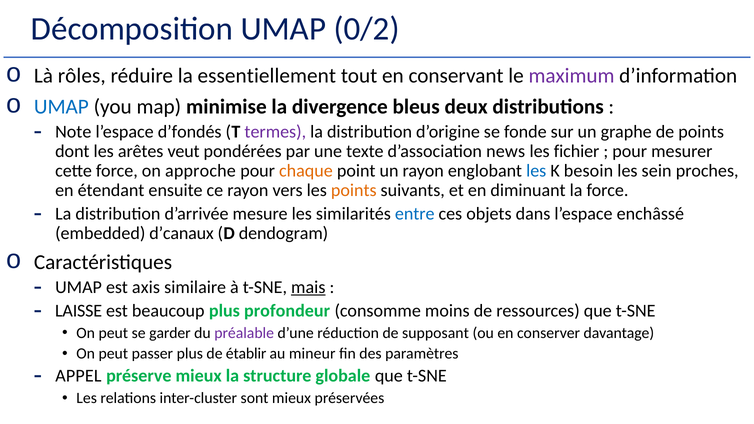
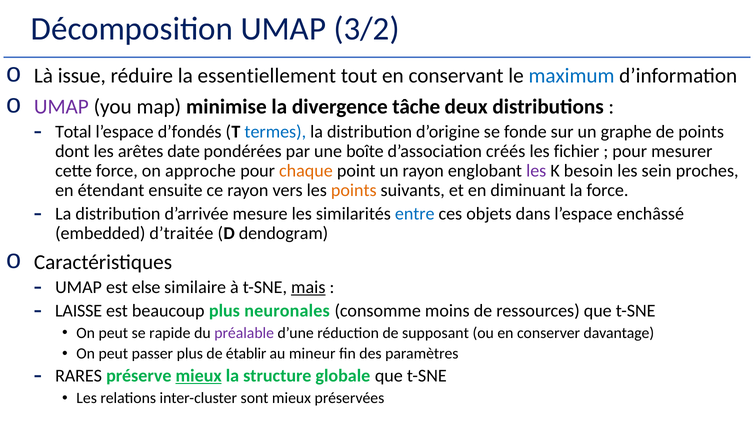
0/2: 0/2 -> 3/2 (367, 29)
rôles: rôles -> issue (82, 76)
maximum colour: purple -> blue (571, 76)
UMAP colour: blue -> purple (61, 107)
bleus: bleus -> tâche (416, 107)
Note: Note -> Total (73, 132)
termes colour: purple -> blue (275, 132)
veut: veut -> date (184, 151)
texte: texte -> boîte (365, 151)
news: news -> créés (506, 151)
les colour: blue -> purple (536, 171)
d’canaux: d’canaux -> d’traitée (181, 233)
axis: axis -> else (146, 287)
profondeur: profondeur -> neuronales (287, 311)
garder: garder -> rapide (170, 333)
APPEL: APPEL -> RARES (79, 376)
mieux underline: none -> present (199, 376)
